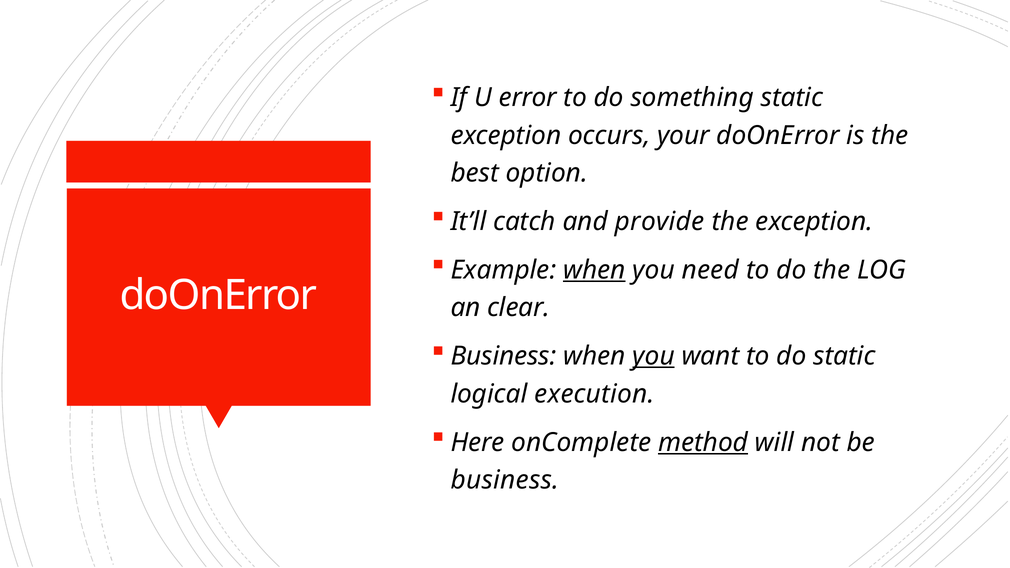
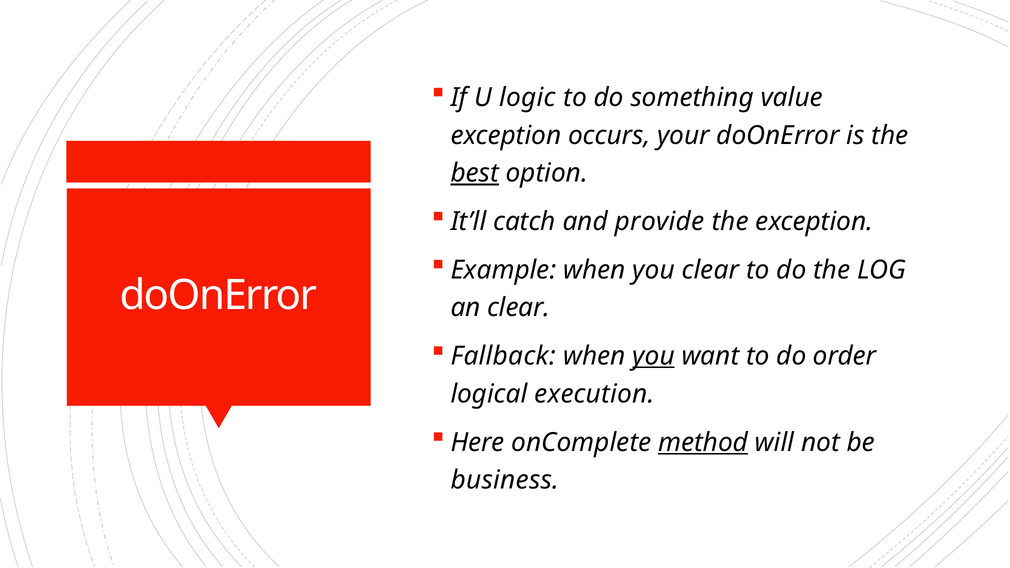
error: error -> logic (528, 98)
something static: static -> value (792, 98)
best underline: none -> present (475, 173)
when underline: present -> none (594, 270)
you need: need -> clear (710, 270)
Business: Business -> Fallback (503, 356)
do static: static -> order (845, 356)
